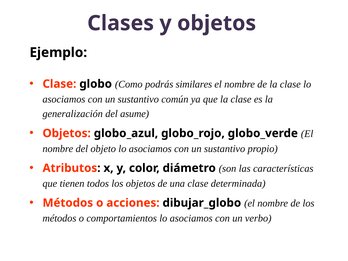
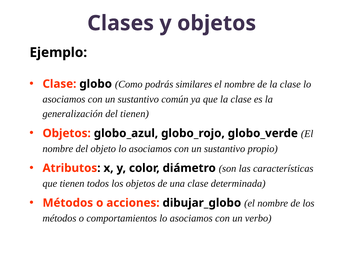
del asume: asume -> tienen (135, 114)
